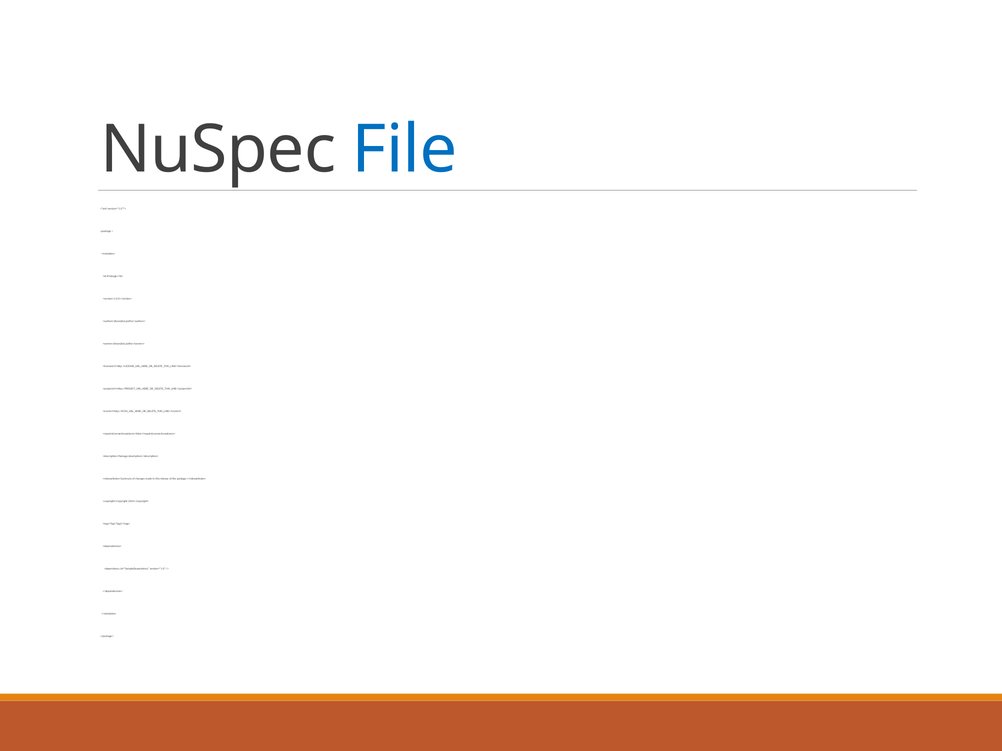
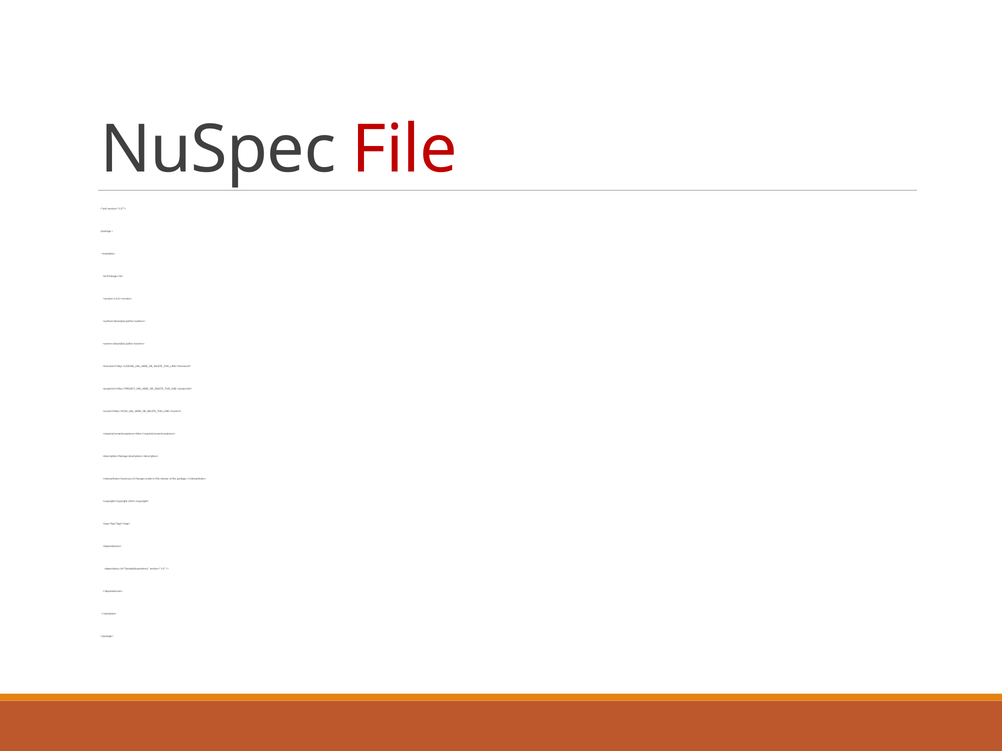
File colour: blue -> red (405, 150)
